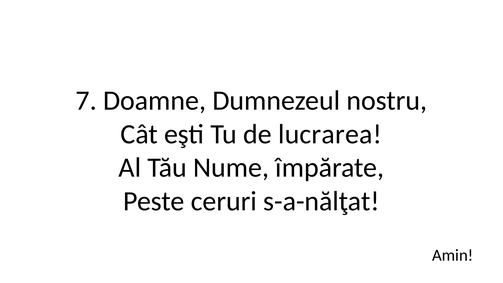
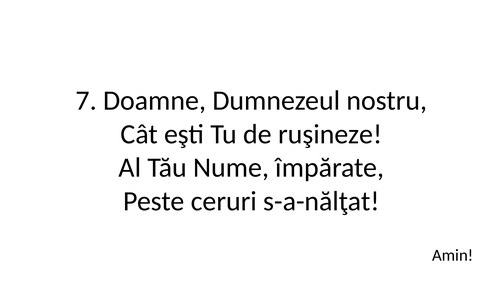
lucrarea: lucrarea -> ruşineze (330, 134)
